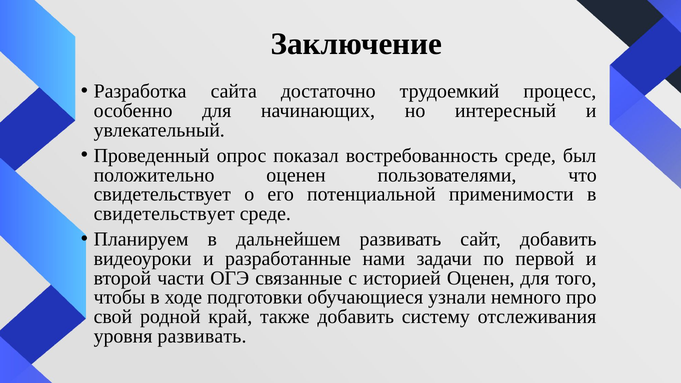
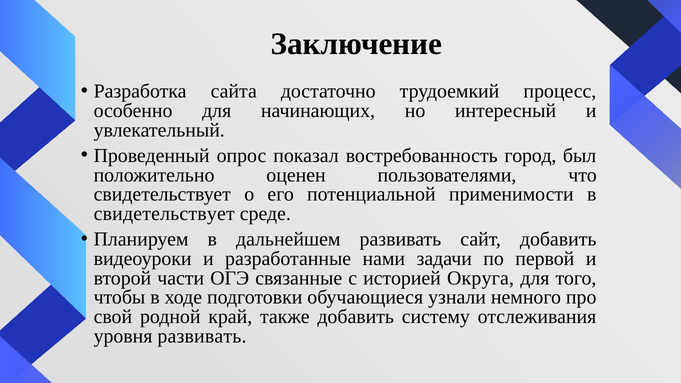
востребованность среде: среде -> город (530, 156)
историей Оценен: Оценен -> Округа (481, 278)
